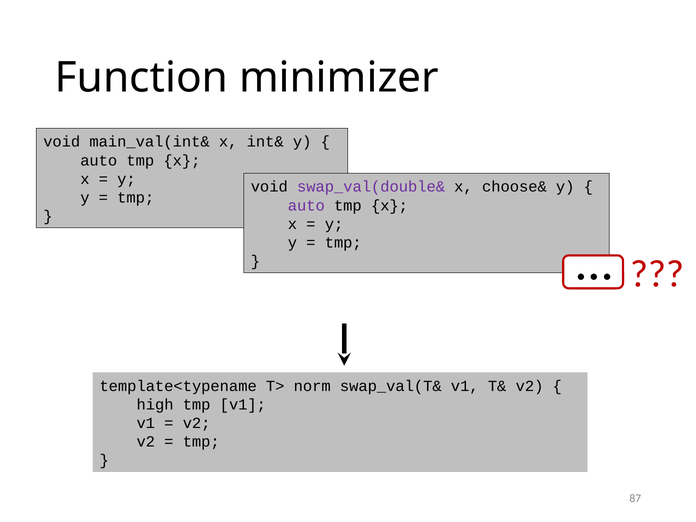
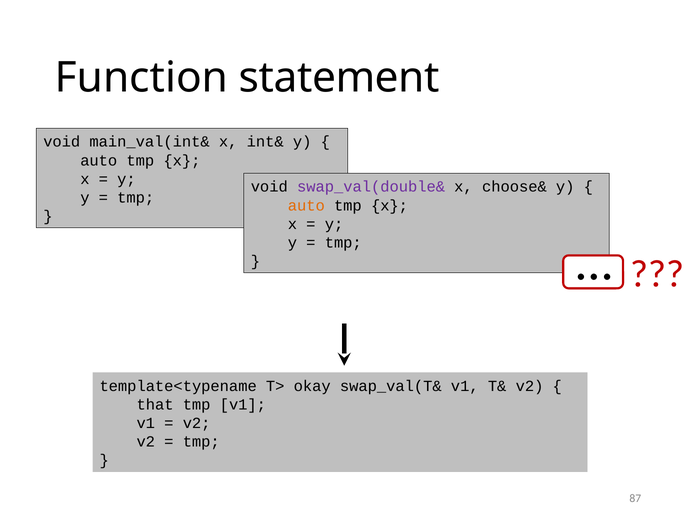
minimizer: minimizer -> statement (339, 78)
auto colour: purple -> orange (306, 205)
norm: norm -> okay (312, 386)
high: high -> that (155, 405)
